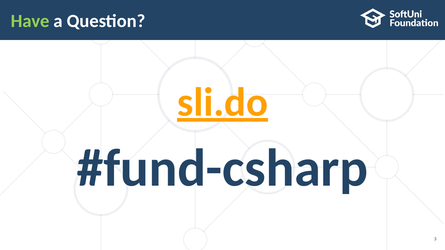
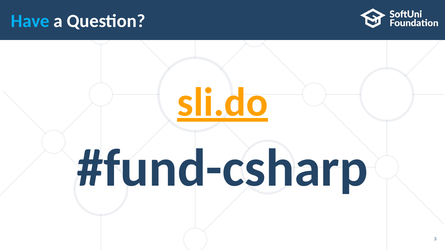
Have colour: light green -> light blue (30, 21)
